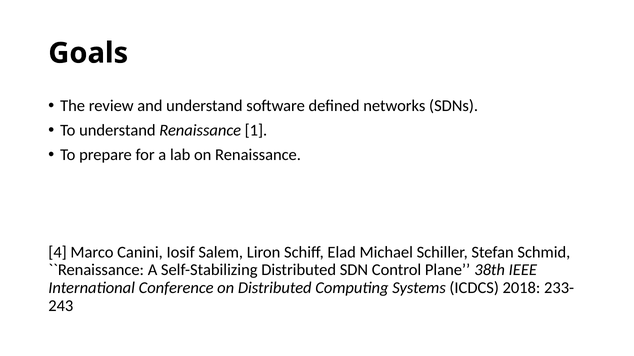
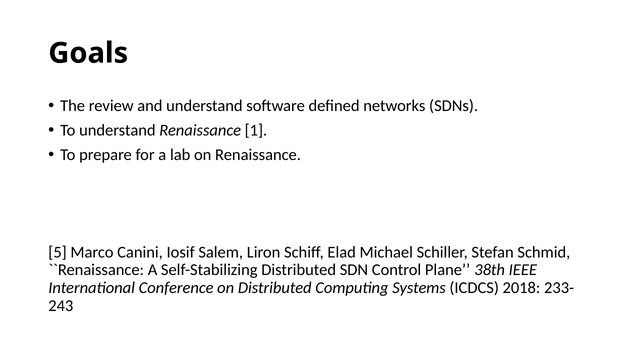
4: 4 -> 5 (58, 253)
